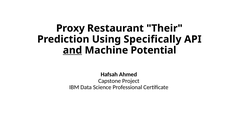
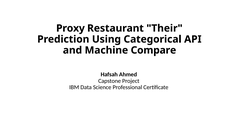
Specifically: Specifically -> Categorical (153, 39)
and underline: present -> none (72, 50)
Potential: Potential -> Compare (153, 50)
